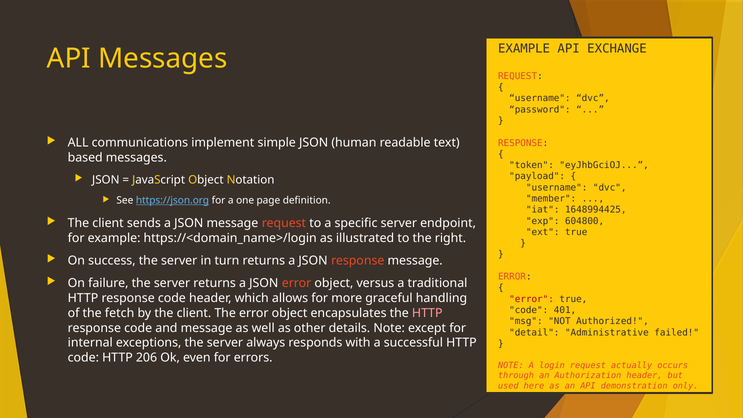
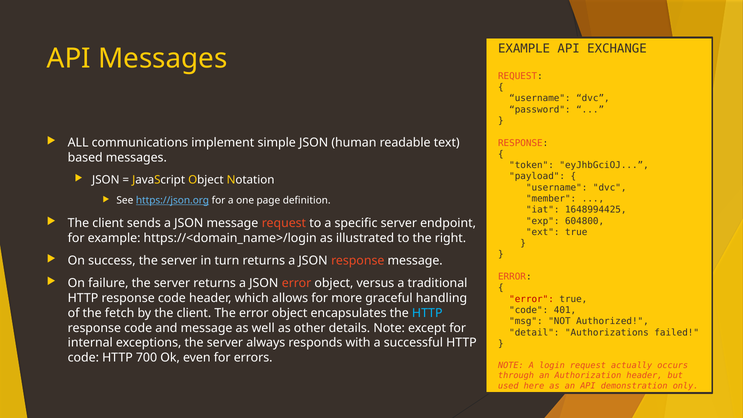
HTTP colour: pink -> light blue (427, 313)
Administrative: Administrative -> Authorizations (607, 332)
206: 206 -> 700 (147, 358)
